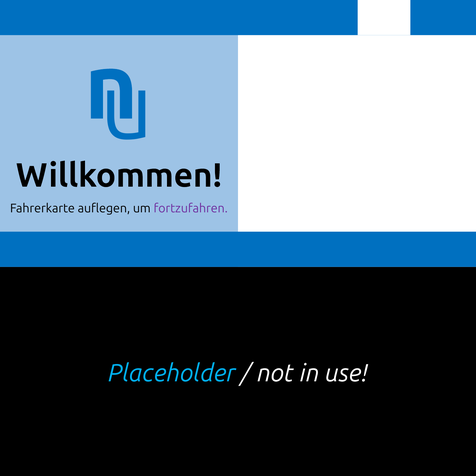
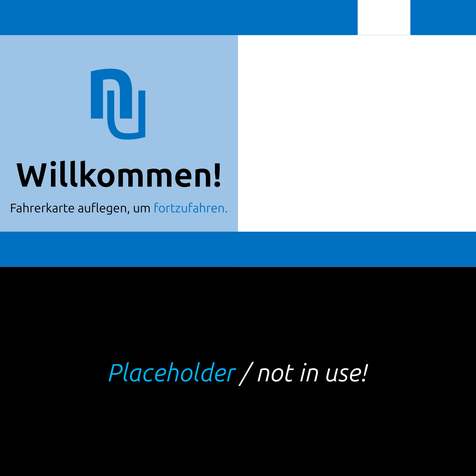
fortzufahren colour: purple -> blue (191, 208)
